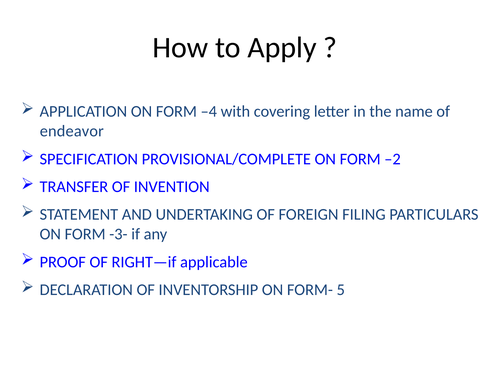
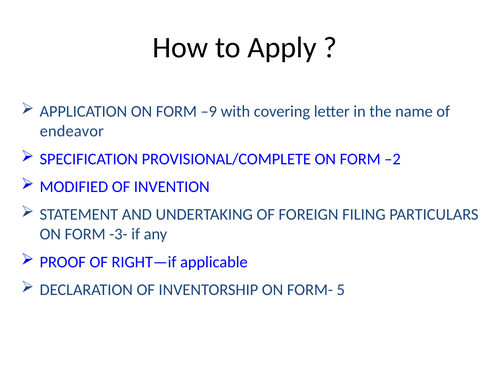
–4: –4 -> –9 (209, 111)
TRANSFER: TRANSFER -> MODIFIED (74, 187)
